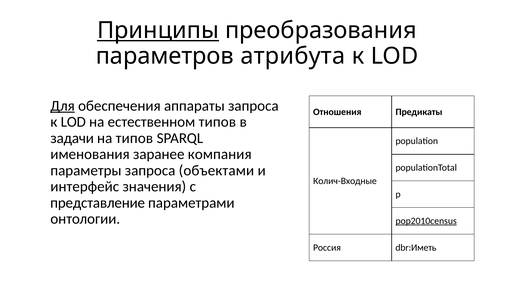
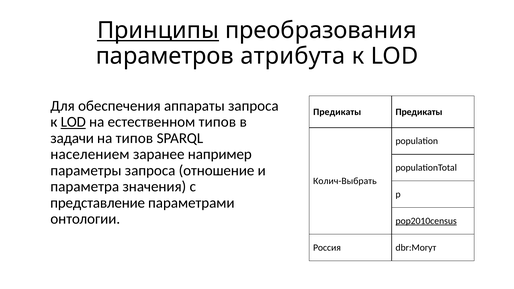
Для underline: present -> none (63, 106)
Отношения: Отношения -> Предикаты (337, 112)
LOD underline: none -> present (73, 122)
именования: именования -> населением (90, 154)
компания: компания -> например (220, 154)
объектами: объектами -> отношение (217, 171)
Колич-Входные: Колич-Входные -> Колич-Выбрать (345, 181)
интерфейс: интерфейс -> параметра (85, 187)
dbr:Иметь: dbr:Иметь -> dbr:Могут (416, 248)
